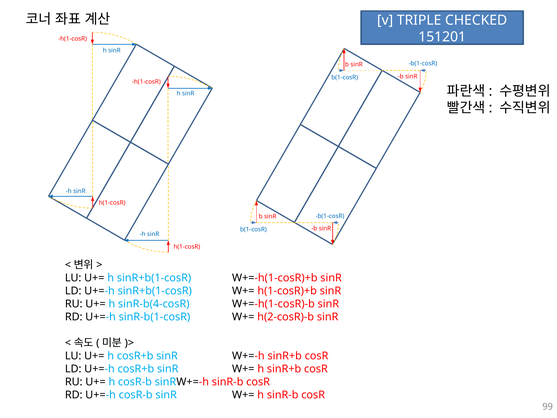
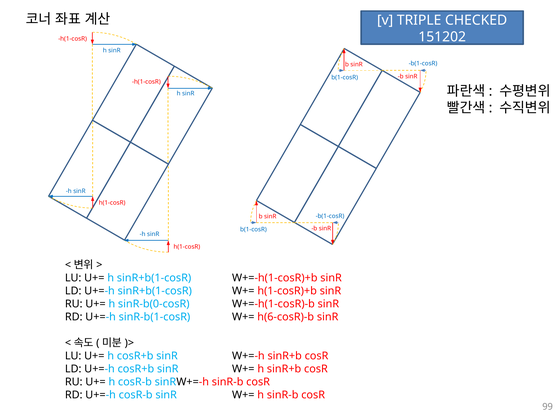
151201: 151201 -> 151202 (442, 37)
sinR-b(4-cosR: sinR-b(4-cosR -> sinR-b(0-cosR (154, 304)
h(2-cosR)-b: h(2-cosR)-b -> h(6-cosR)-b (286, 317)
